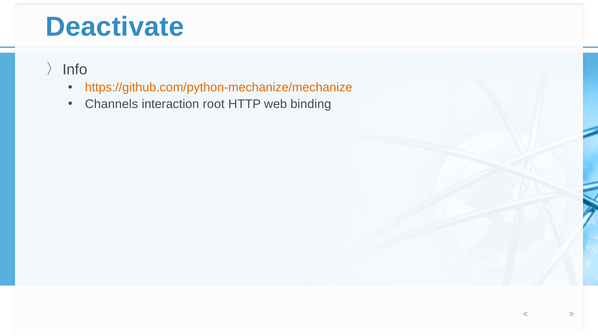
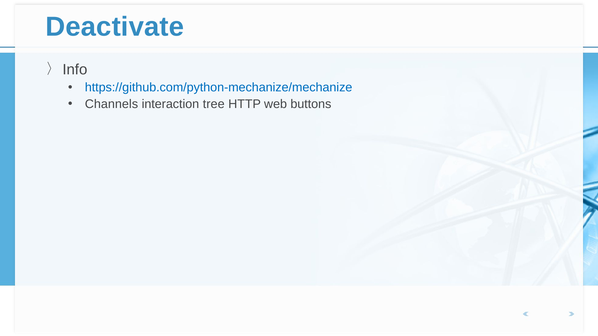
https://github.com/python-mechanize/mechanize colour: orange -> blue (219, 88)
root: root -> tree (214, 104)
binding: binding -> buttons (311, 104)
